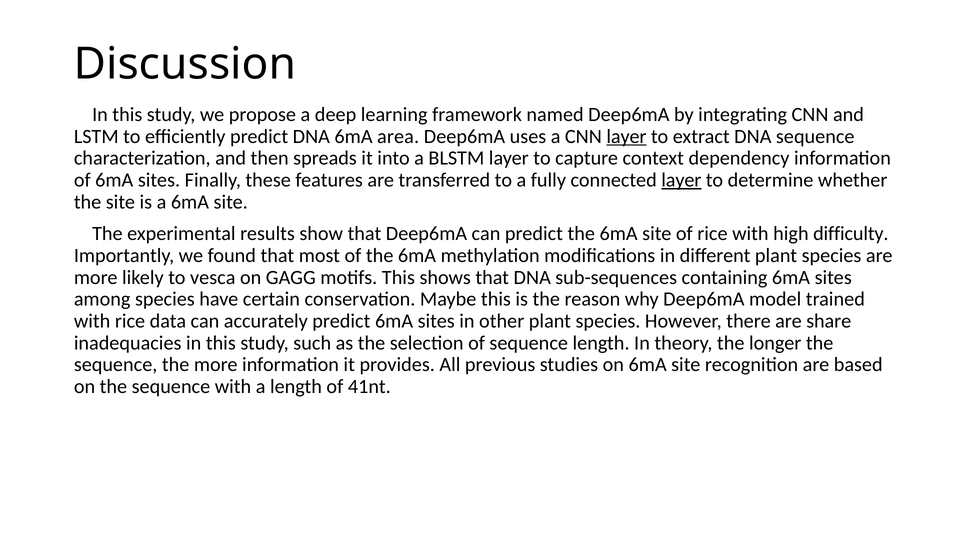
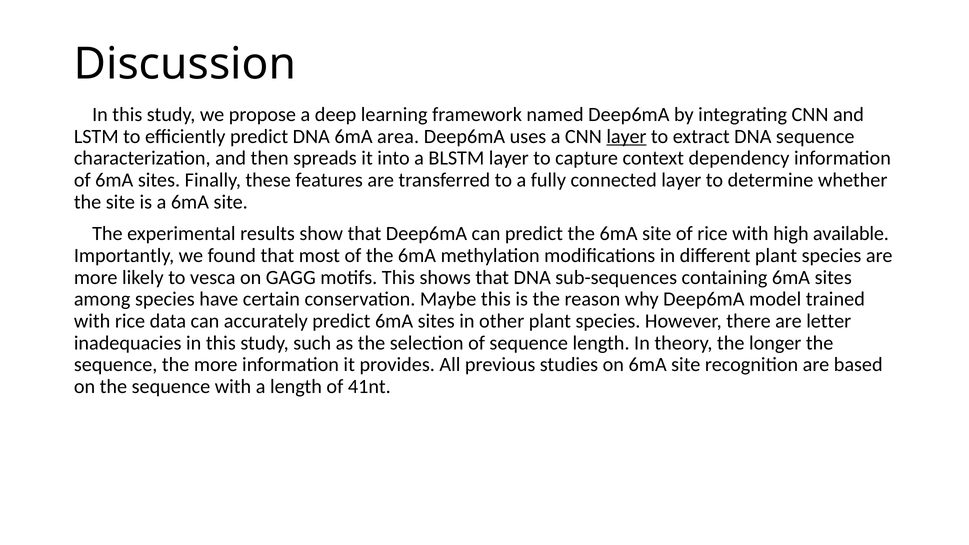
layer underline: present -> none (681, 180)
difficulty: difficulty -> available (851, 234)
share: share -> letter (829, 321)
